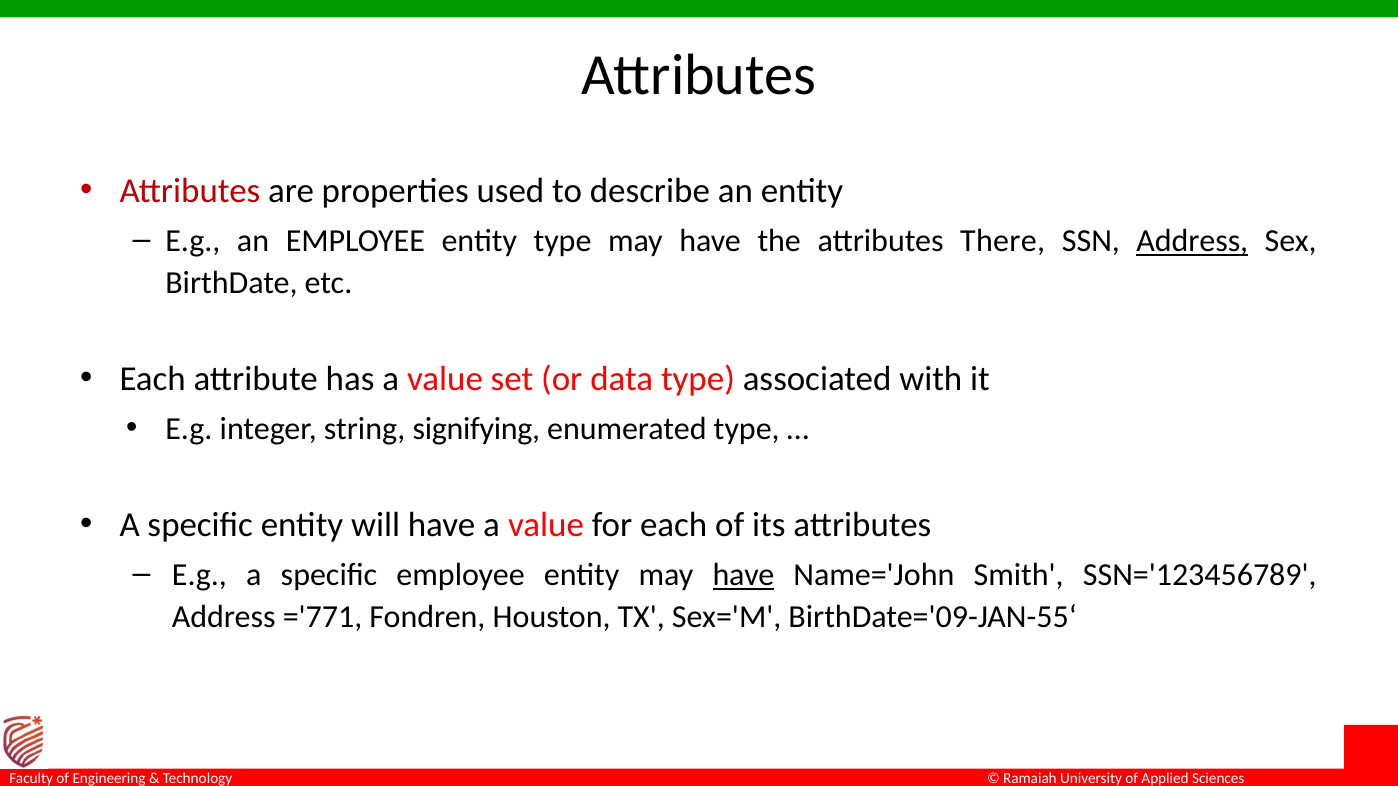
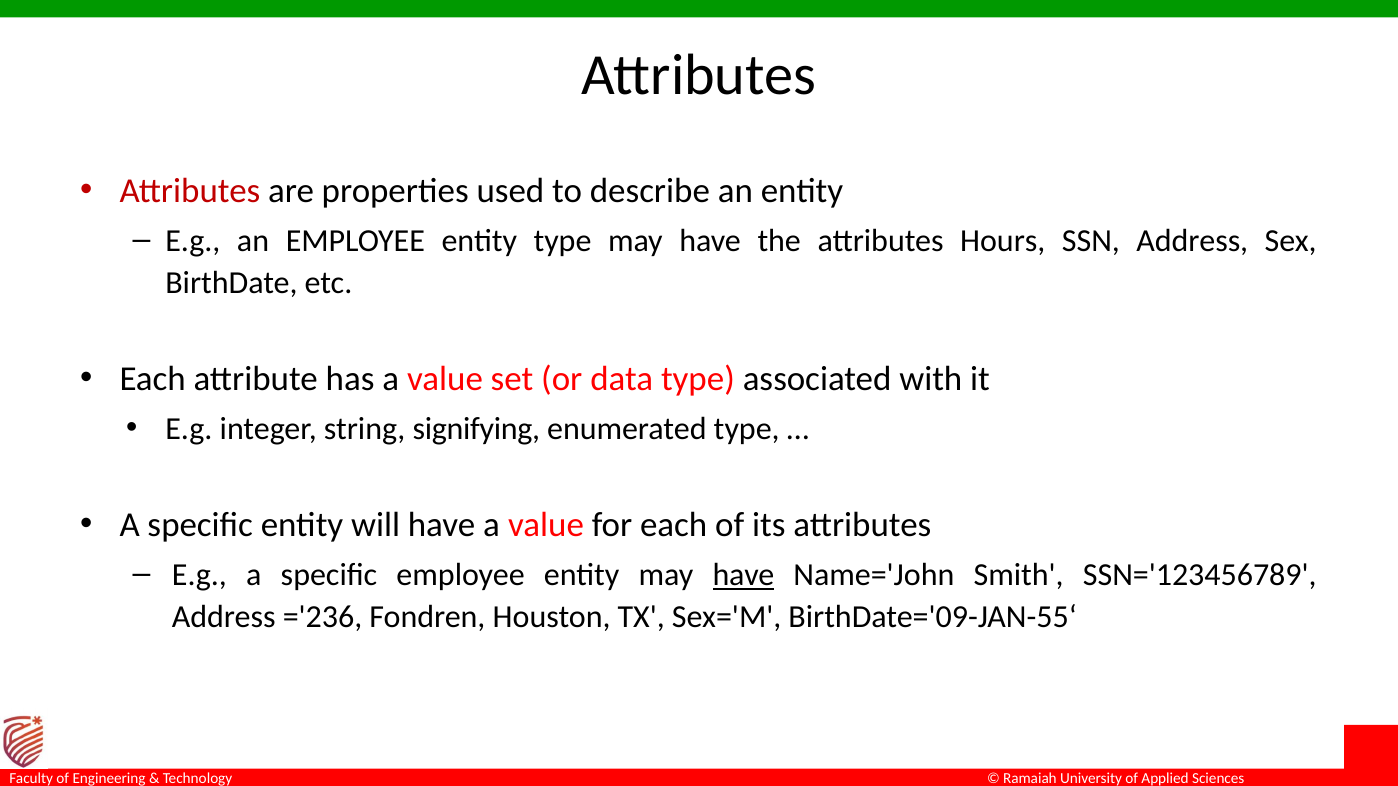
There: There -> Hours (1003, 241)
Address underline: present -> none (1192, 241)
='771: ='771 -> ='236 (323, 617)
